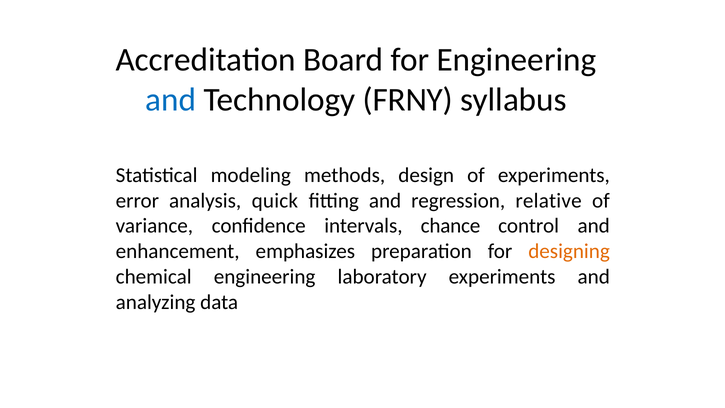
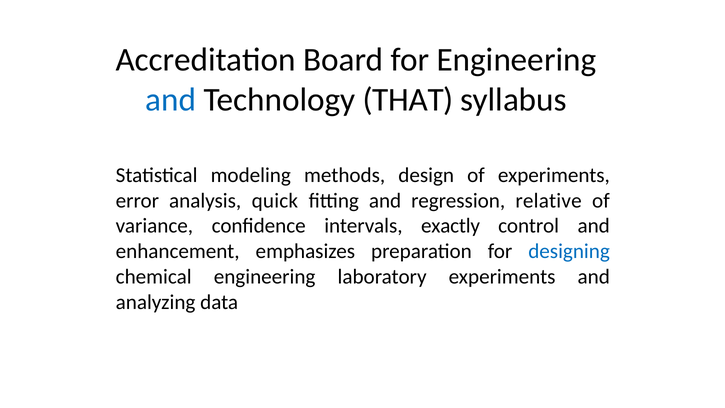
FRNY: FRNY -> THAT (408, 100)
chance: chance -> exactly (450, 226)
designing colour: orange -> blue (569, 251)
